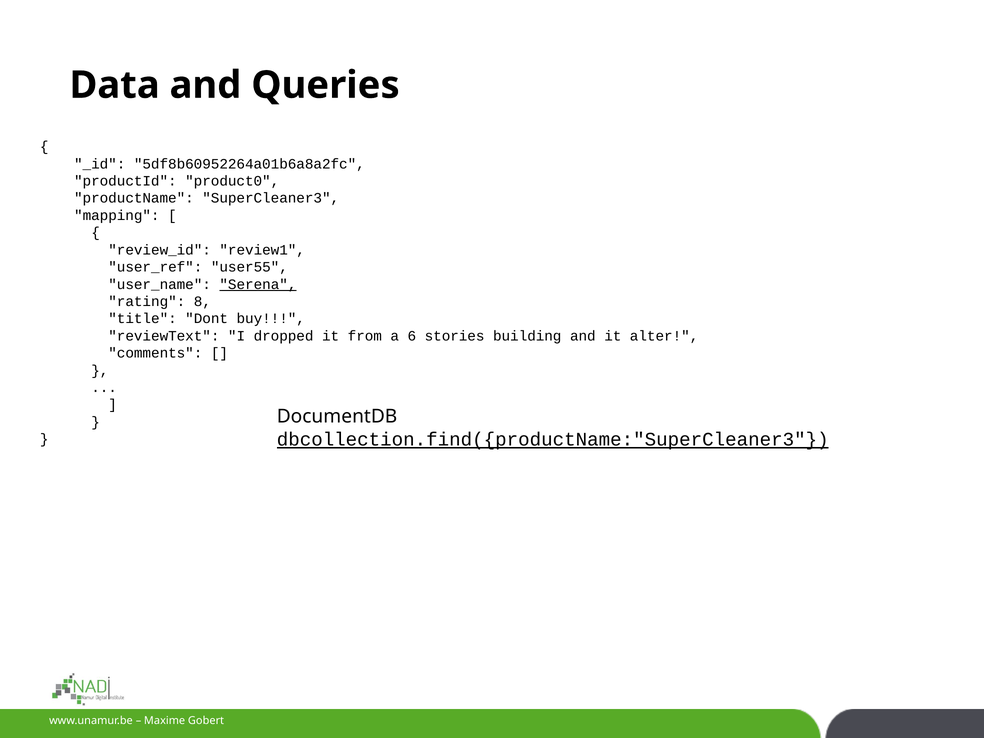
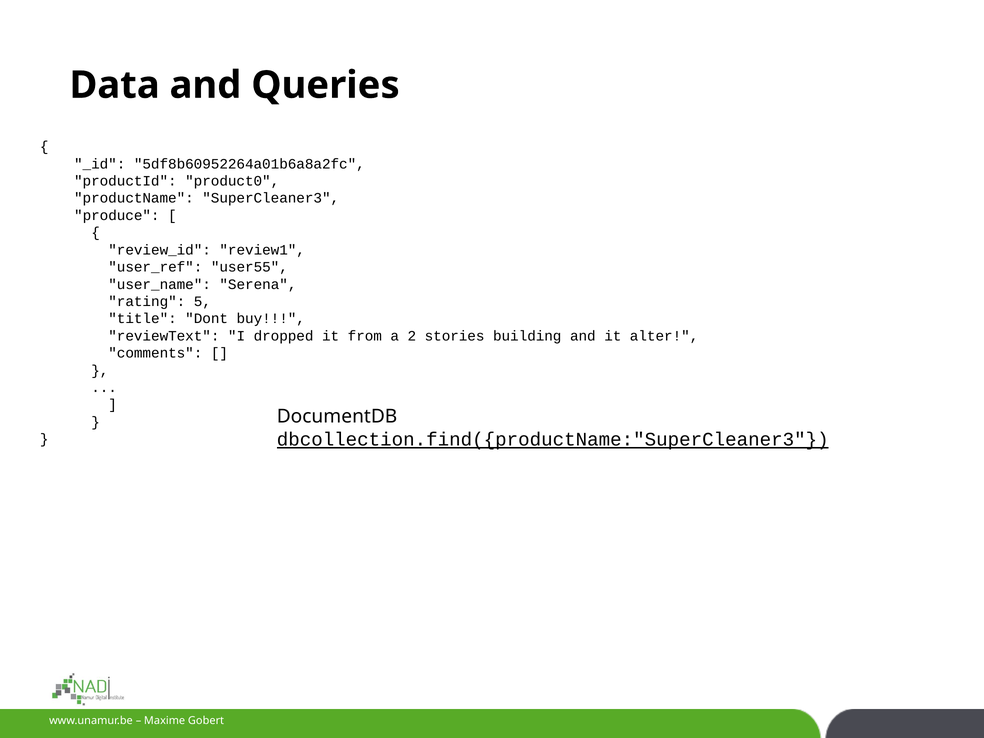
mapping: mapping -> produce (117, 215)
Serena underline: present -> none (258, 284)
8: 8 -> 5 (202, 301)
6: 6 -> 2 (412, 336)
